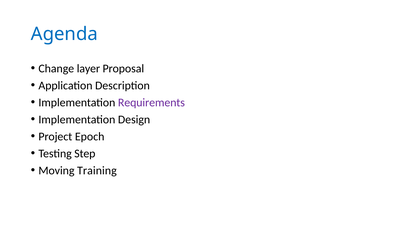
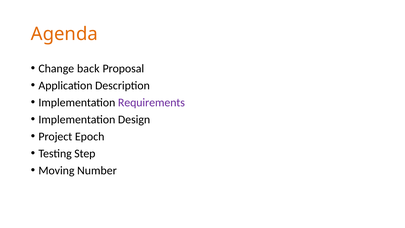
Agenda colour: blue -> orange (64, 34)
layer: layer -> back (88, 68)
Training: Training -> Number (97, 170)
